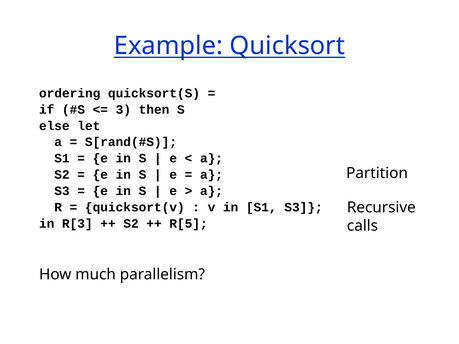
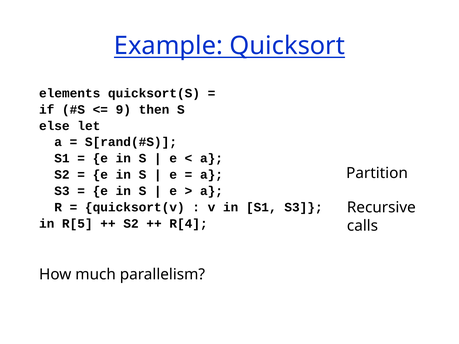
ordering: ordering -> elements (70, 93)
3: 3 -> 9 (123, 110)
R[3: R[3 -> R[5 (77, 224)
R[5: R[5 -> R[4 (189, 224)
